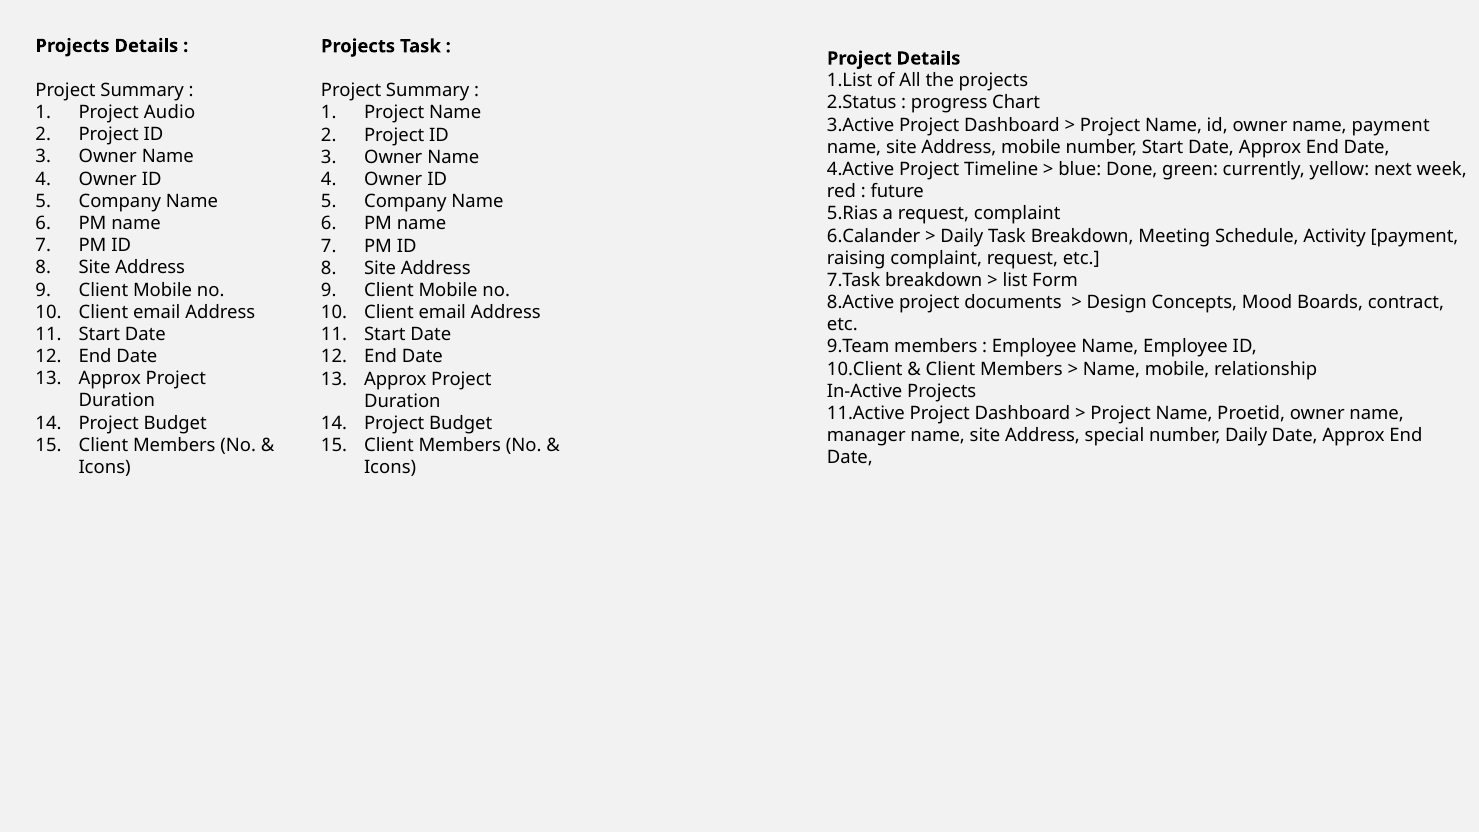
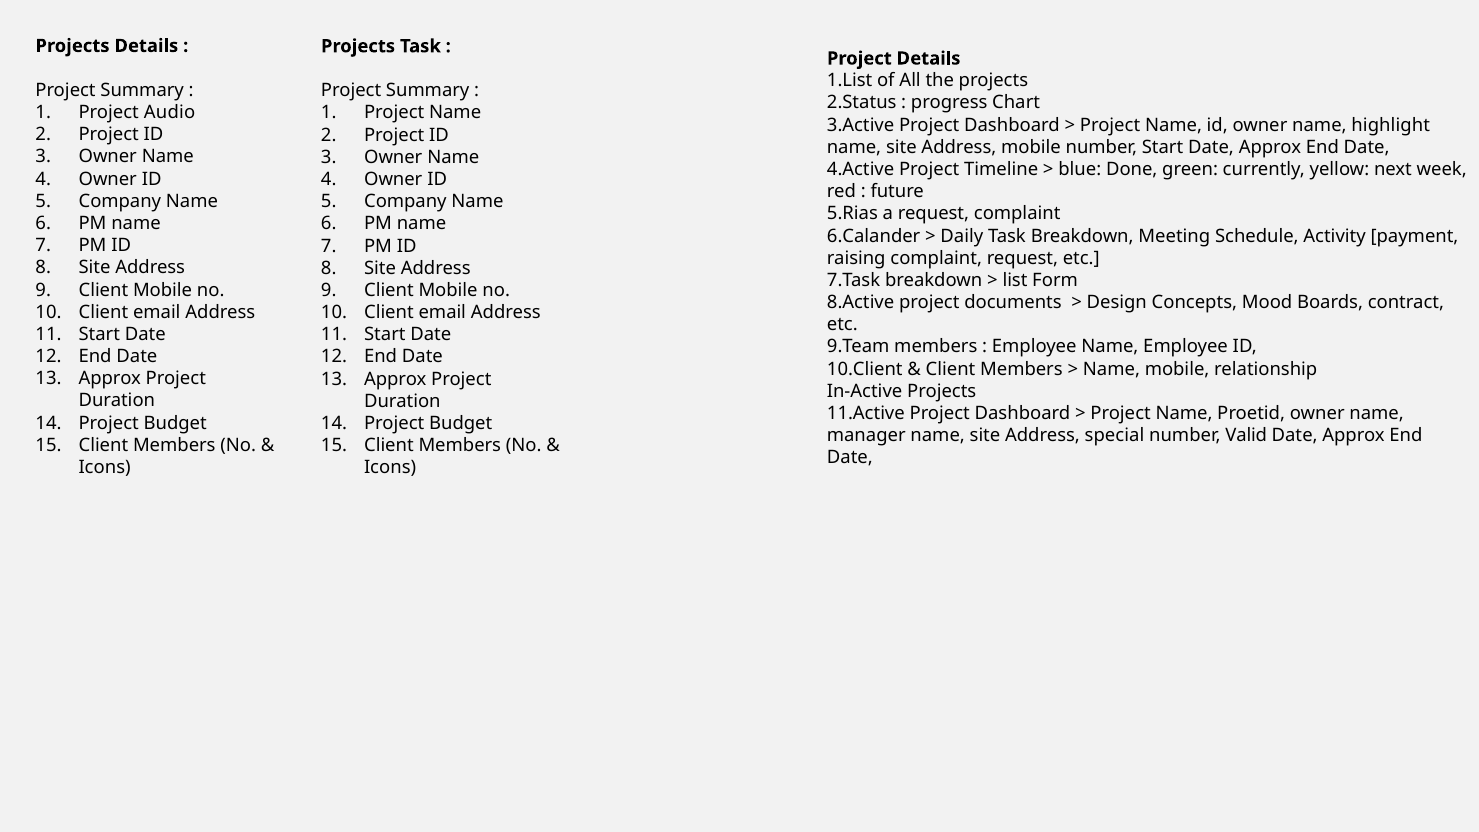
name payment: payment -> highlight (1391, 125)
number Daily: Daily -> Valid (1246, 436)
